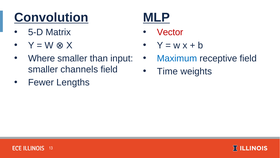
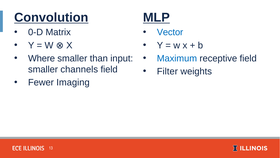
5-D: 5-D -> 0-D (36, 32)
Vector colour: red -> blue (170, 32)
Time: Time -> Filter (167, 71)
Lengths: Lengths -> Imaging (73, 82)
